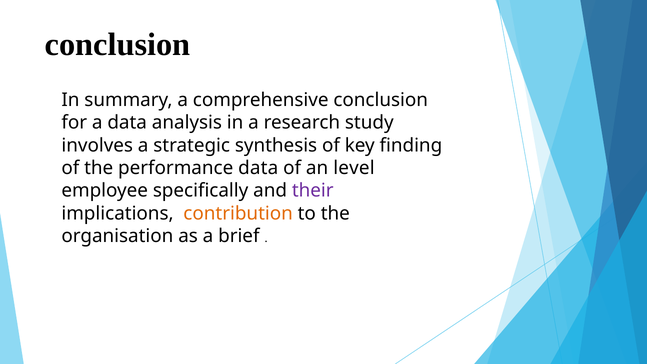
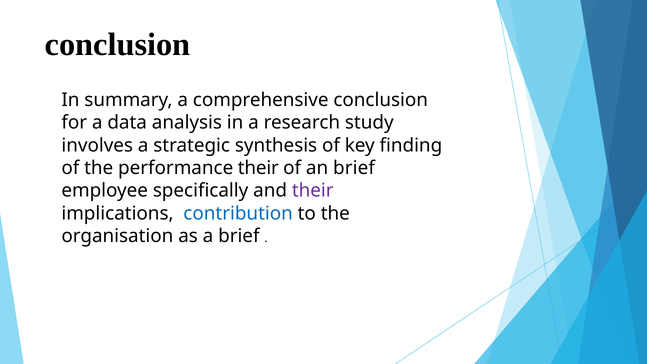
performance data: data -> their (258, 168)
an level: level -> brief (354, 168)
contribution colour: orange -> blue (238, 213)
